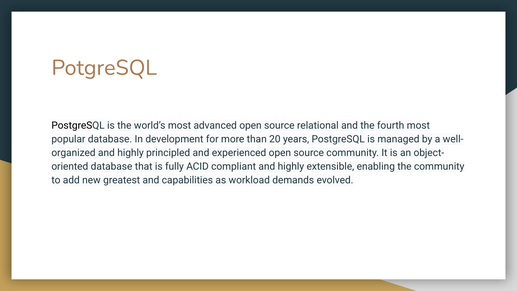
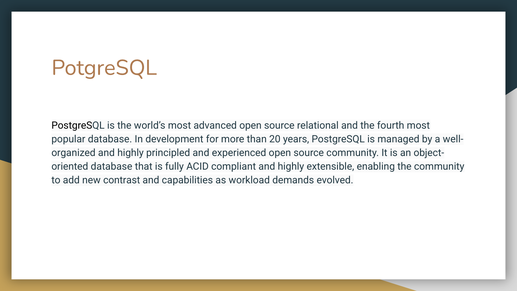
greatest: greatest -> contrast (122, 180)
